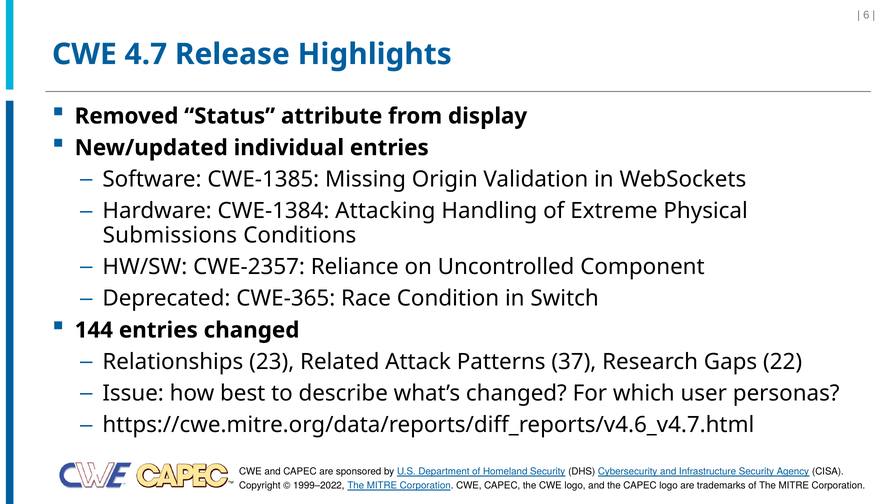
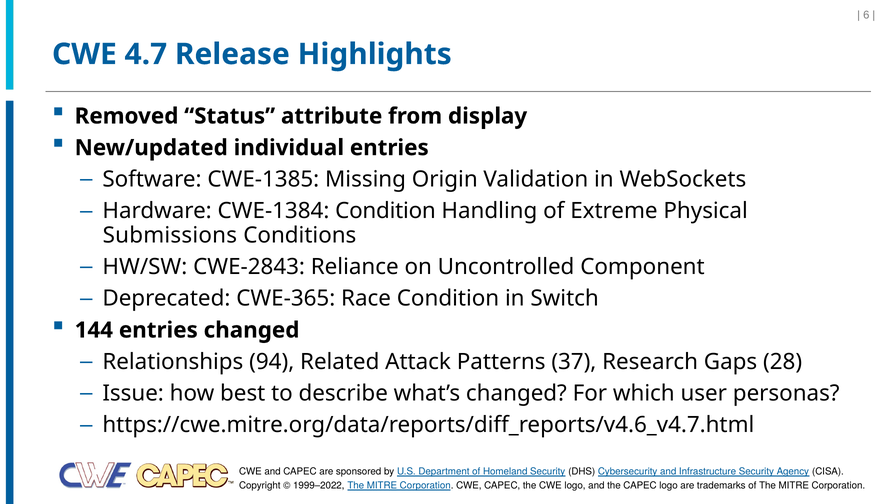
CWE-1384 Attacking: Attacking -> Condition (386, 211)
CWE-2357: CWE-2357 -> CWE-2843 (249, 267)
23: 23 -> 94 (272, 362)
22: 22 -> 28 (783, 362)
